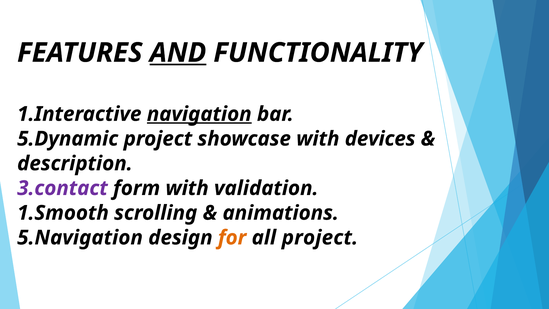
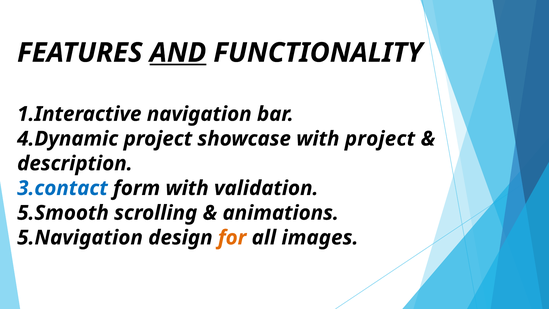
navigation underline: present -> none (199, 114)
5.Dynamic: 5.Dynamic -> 4.Dynamic (68, 139)
with devices: devices -> project (380, 139)
3.contact colour: purple -> blue (62, 188)
1.Smooth: 1.Smooth -> 5.Smooth (63, 213)
all project: project -> images (320, 238)
